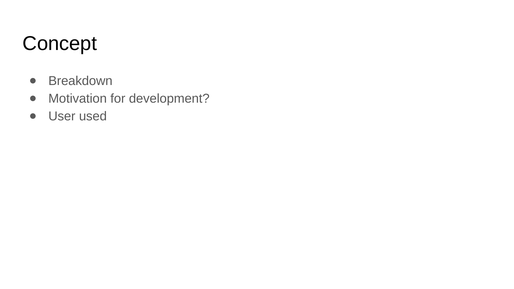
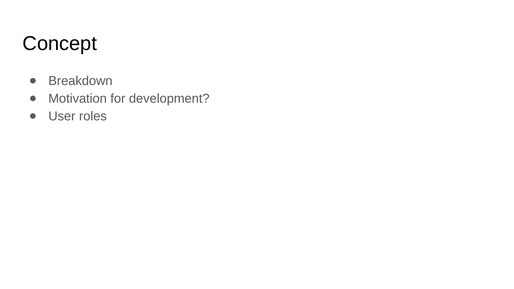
used: used -> roles (93, 116)
